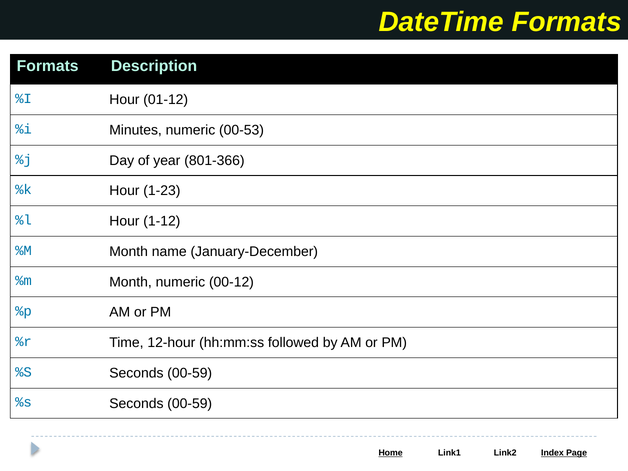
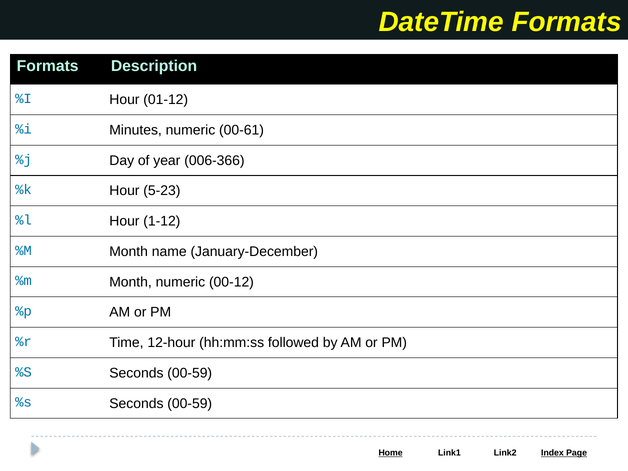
00-53: 00-53 -> 00-61 (241, 130)
801-366: 801-366 -> 006-366 (214, 161)
1-23: 1-23 -> 5-23 (162, 191)
